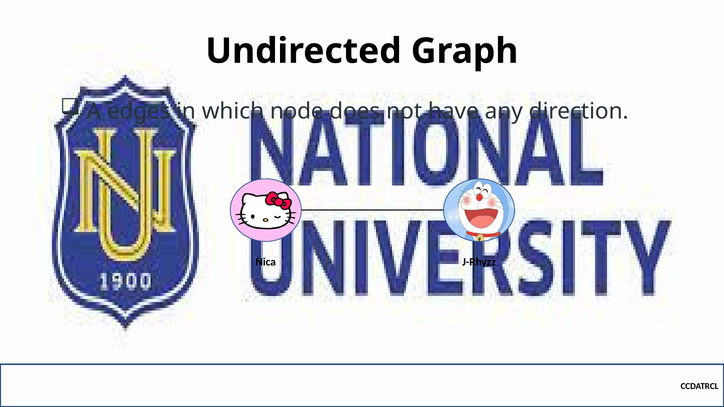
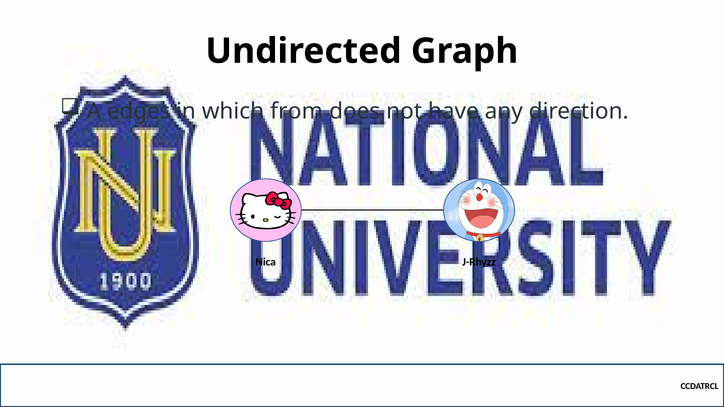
node: node -> from (297, 111)
